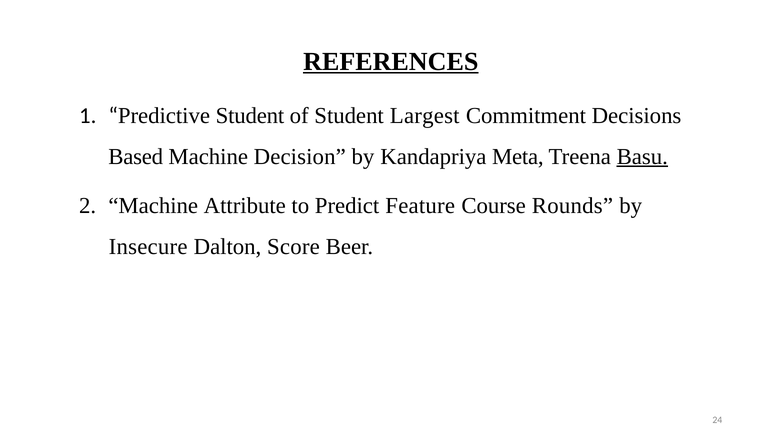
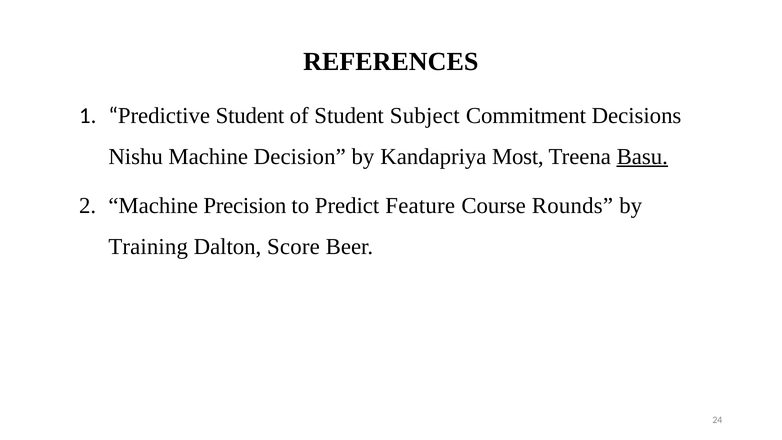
REFERENCES underline: present -> none (391, 61)
Largest: Largest -> Subject (425, 115)
Based: Based -> Nishu (136, 157)
Meta: Meta -> Most (518, 157)
Attribute: Attribute -> Precision (245, 206)
Insecure: Insecure -> Training (148, 247)
